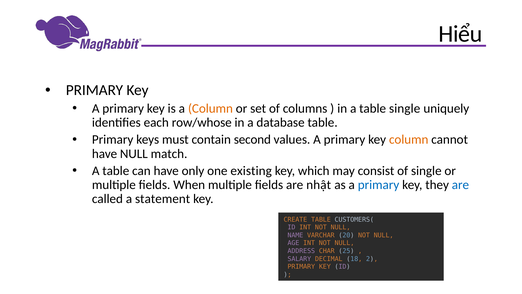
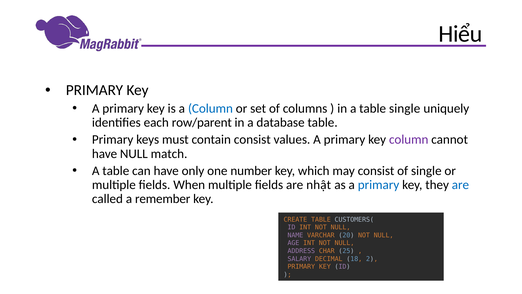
Column colour: orange -> blue (210, 108)
row/whose: row/whose -> row/parent (202, 122)
contain second: second -> consist (252, 139)
column colour: orange -> purple (409, 139)
existing: existing -> number (251, 171)
statement: statement -> remember (163, 199)
